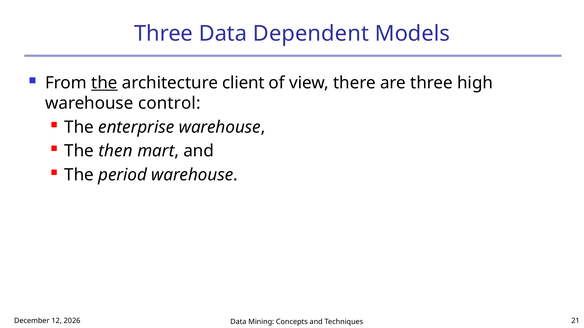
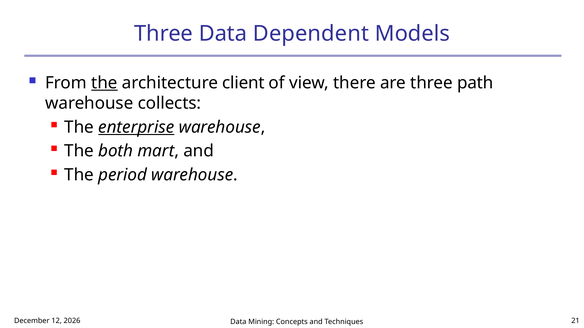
high: high -> path (475, 83)
control: control -> collects (169, 103)
enterprise underline: none -> present (136, 127)
then: then -> both (116, 151)
